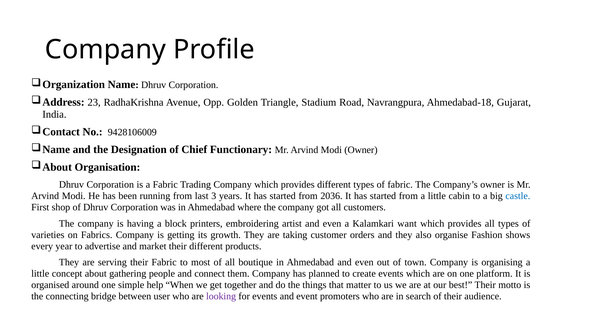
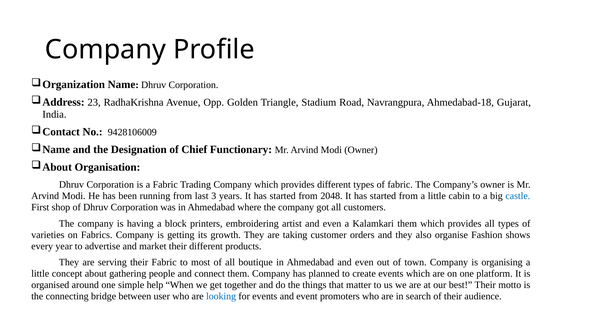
2036: 2036 -> 2048 (331, 196)
Kalamkari want: want -> them (407, 223)
looking colour: purple -> blue (221, 296)
